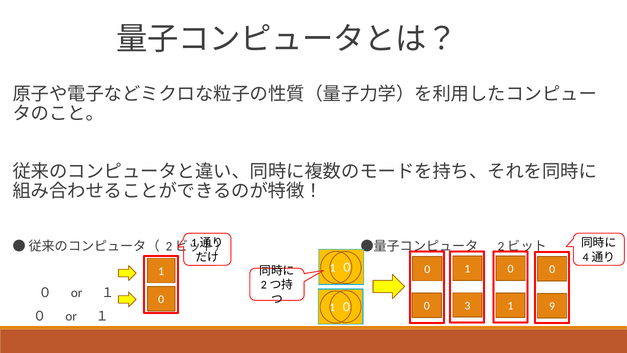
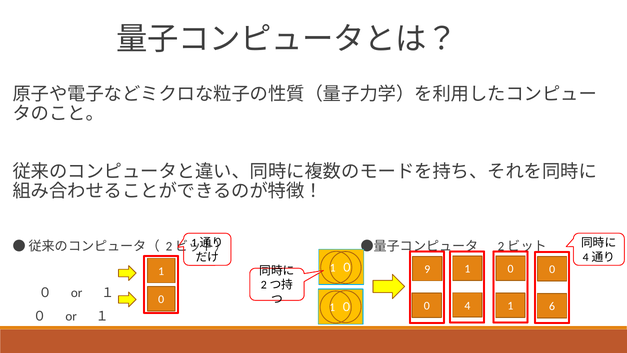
０ 0: 0 -> 9 (427, 269)
3: 3 -> 4 (467, 305)
9: 9 -> 6 (552, 306)
